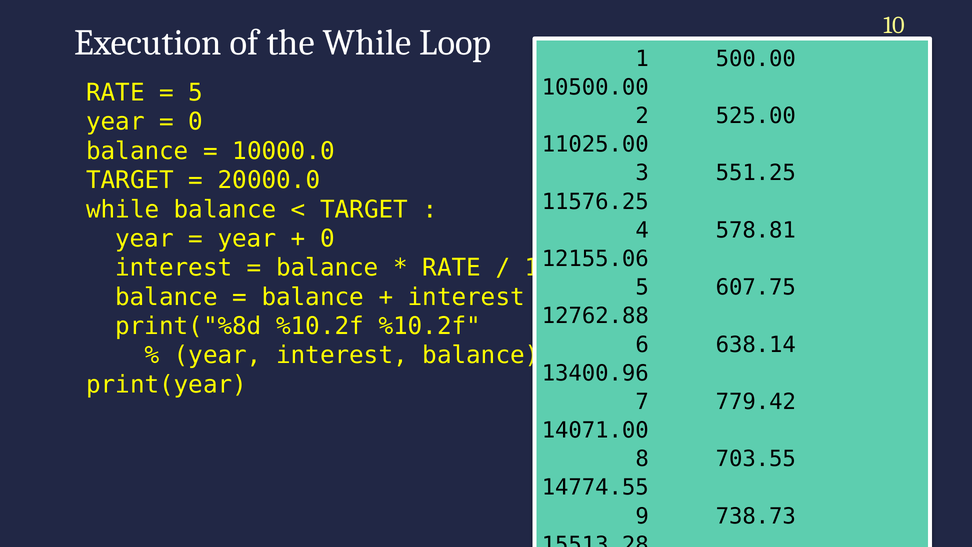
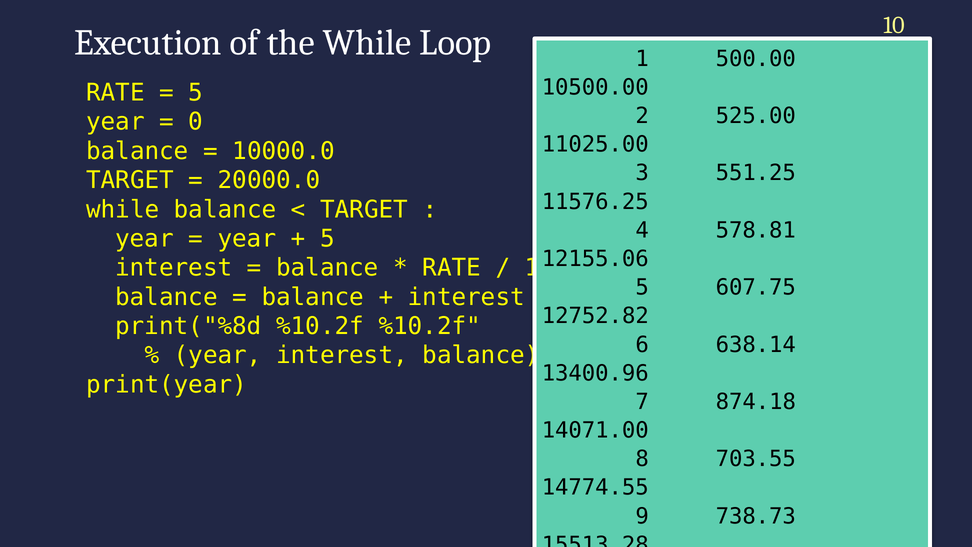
0: 0 -> 5 (327, 239)
12762.88: 12762.88 -> 12752.82 (595, 316)
779.42: 779.42 -> 874.18 (756, 402)
